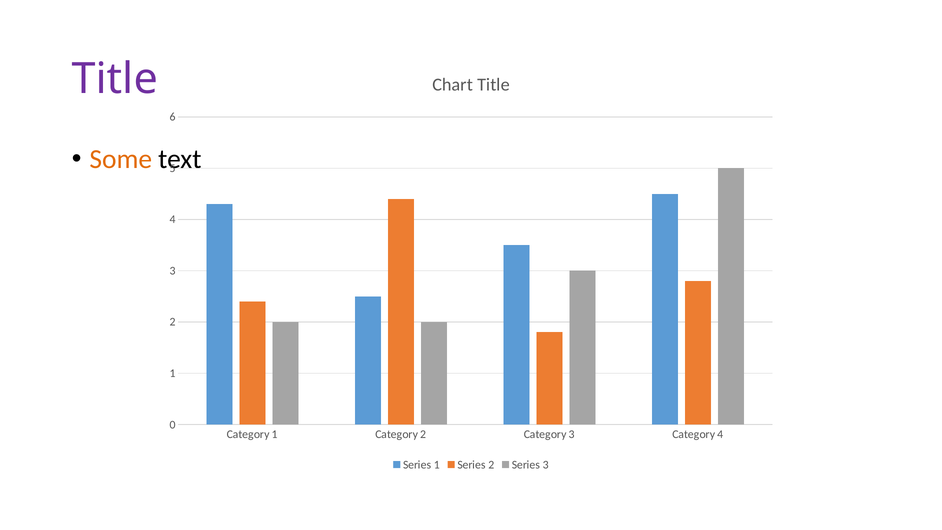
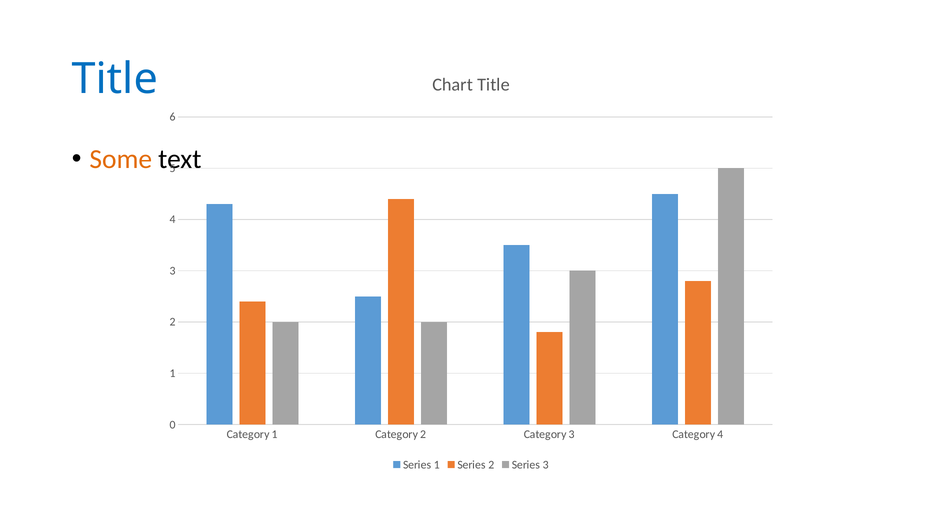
Title colour: purple -> blue (115, 79)
